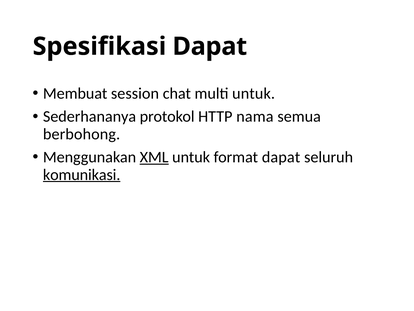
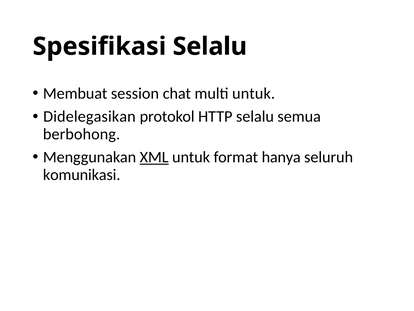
Spesifikasi Dapat: Dapat -> Selalu (210, 46)
Sederhananya: Sederhananya -> Didelegasikan (89, 116)
HTTP nama: nama -> selalu (255, 116)
format dapat: dapat -> hanya (281, 157)
komunikasi underline: present -> none (82, 174)
